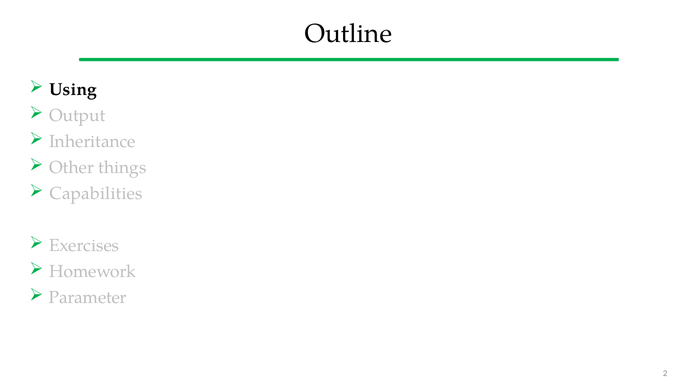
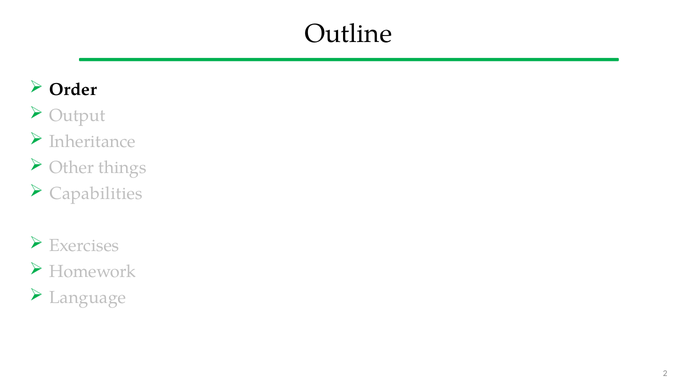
Using: Using -> Order (73, 89)
Parameter: Parameter -> Language (88, 297)
